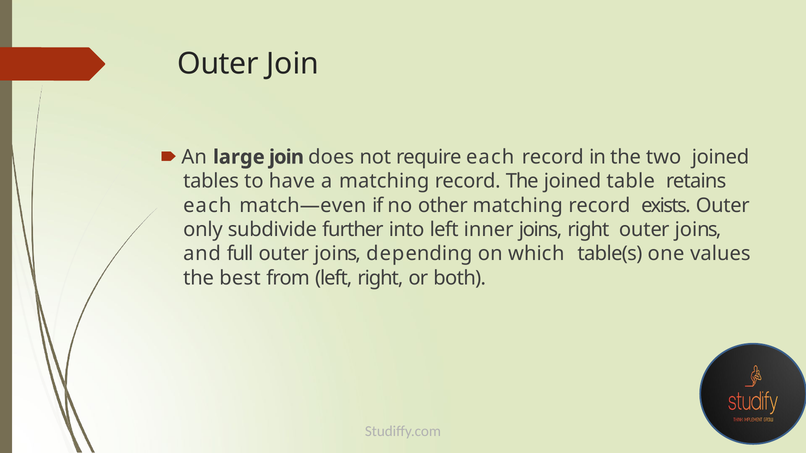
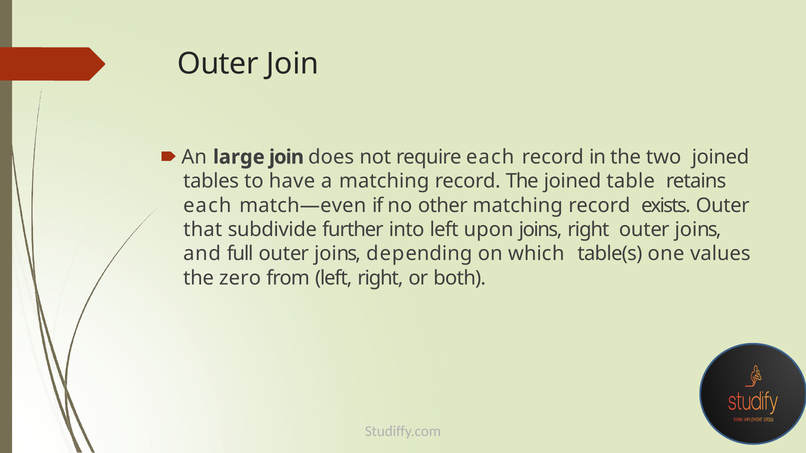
only: only -> that (203, 230)
inner: inner -> upon (489, 230)
best: best -> zero (240, 278)
